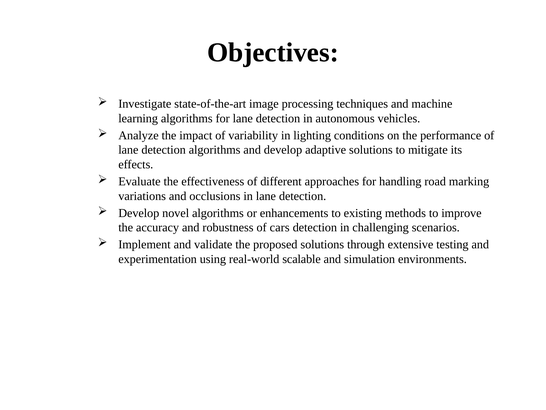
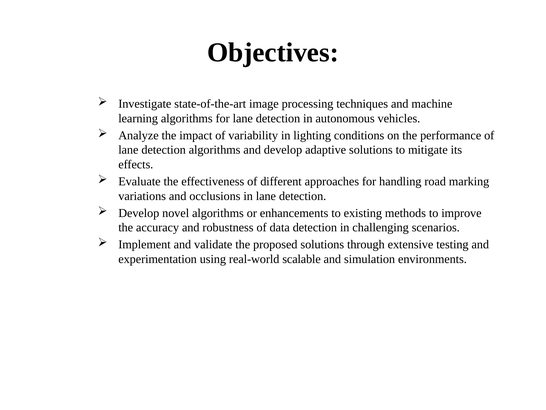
cars: cars -> data (280, 227)
